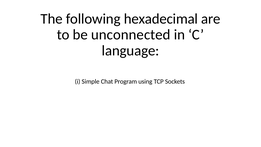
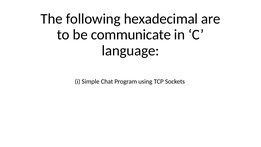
unconnected: unconnected -> communicate (131, 35)
